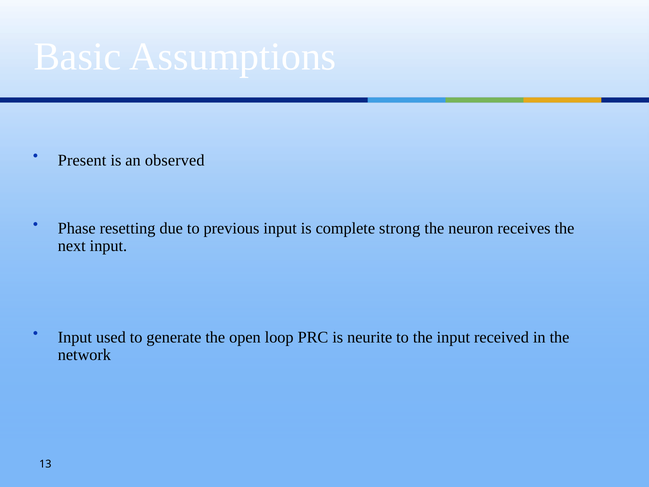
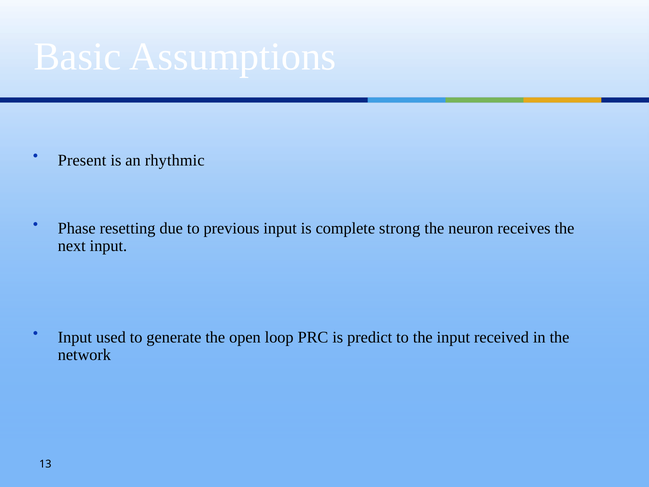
observed: observed -> rhythmic (175, 160)
neurite: neurite -> predict (370, 337)
